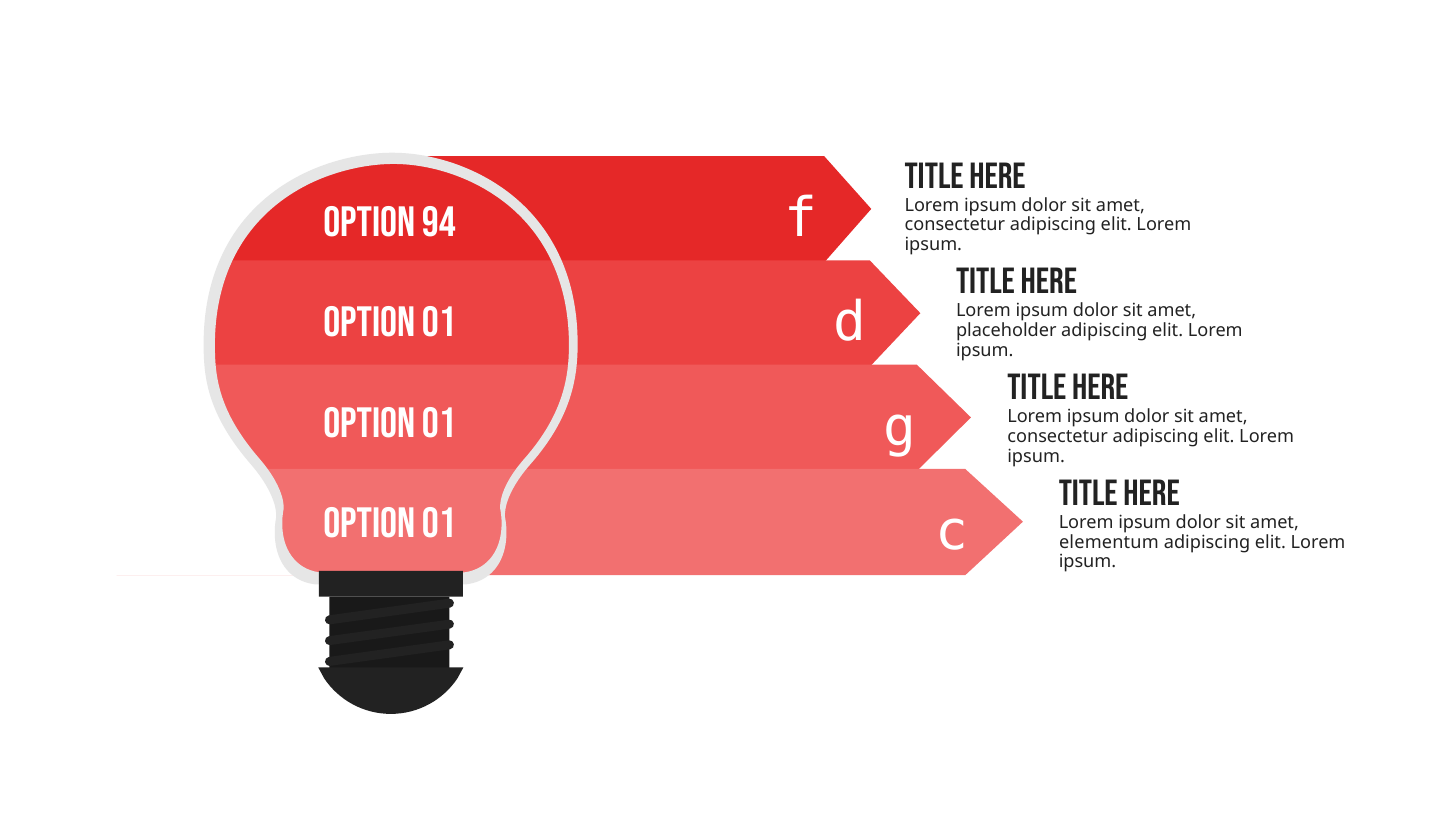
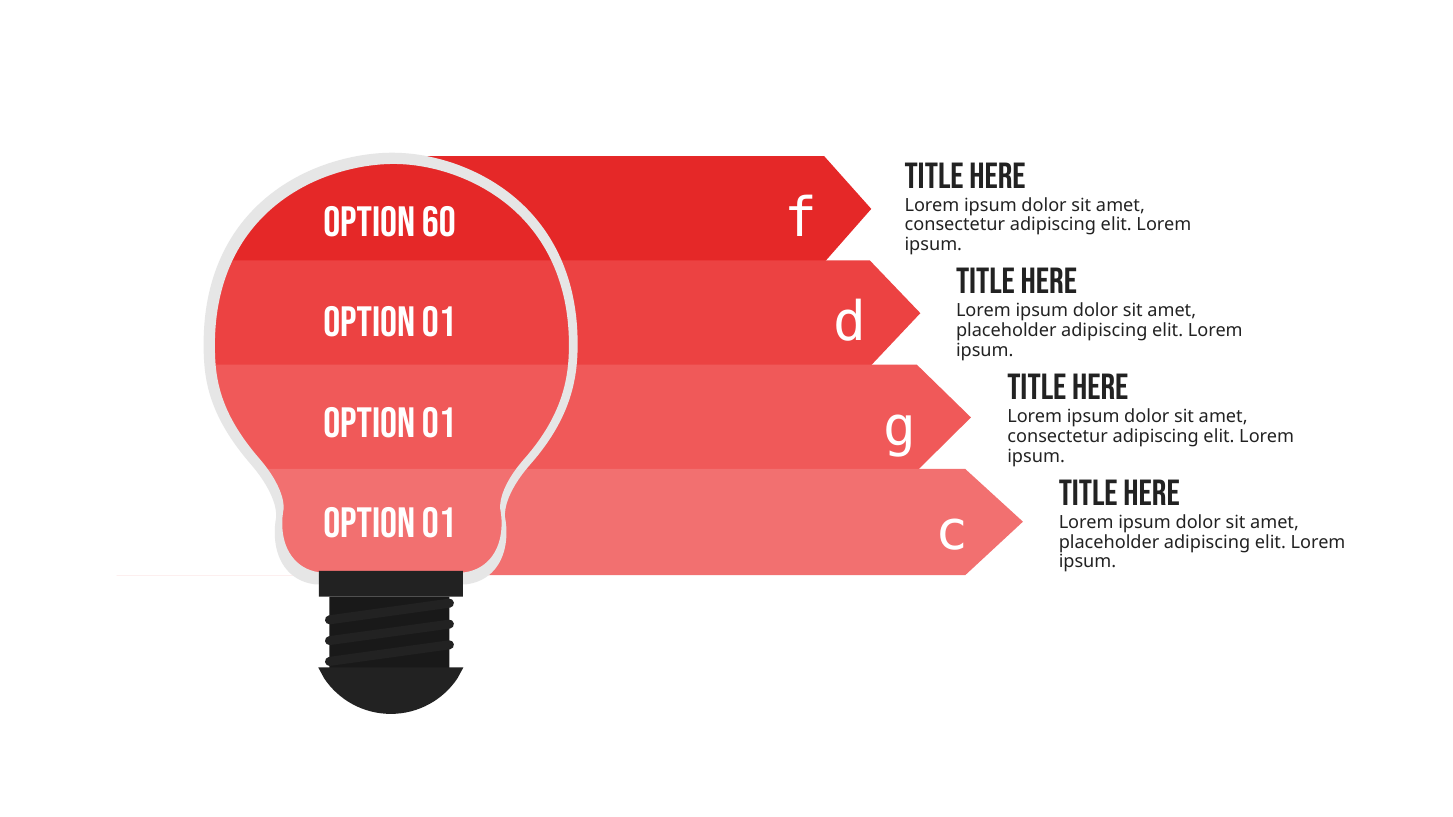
94: 94 -> 60 (439, 223)
elementum: elementum -> placeholder (1109, 543)
